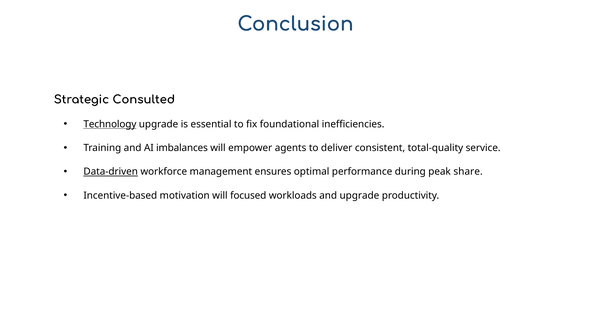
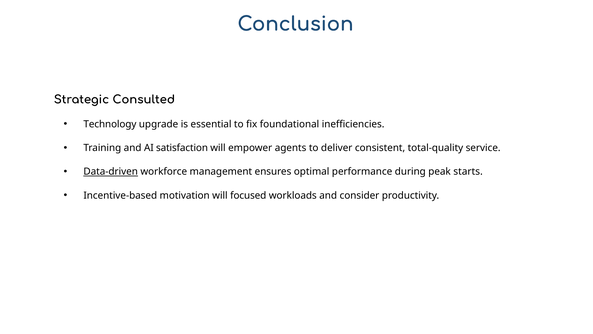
Technology underline: present -> none (110, 124)
imbalances: imbalances -> satisfaction (182, 148)
share: share -> starts (468, 172)
and upgrade: upgrade -> consider (359, 195)
